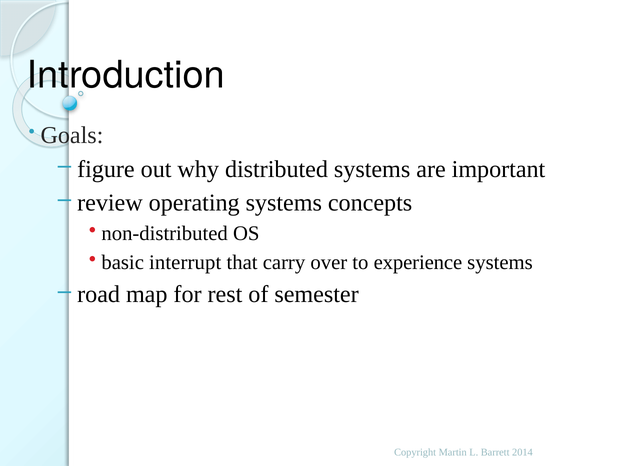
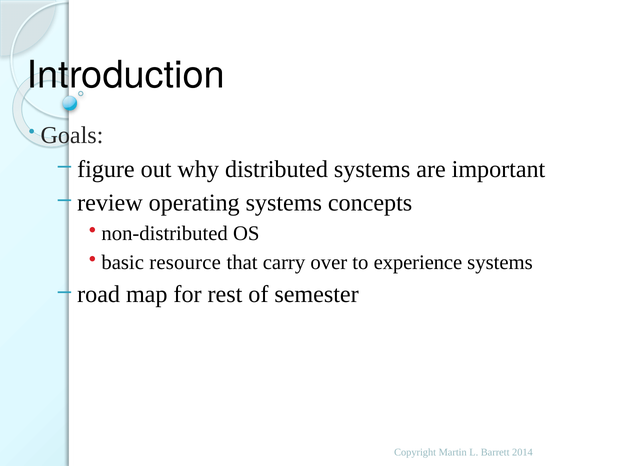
interrupt: interrupt -> resource (185, 262)
